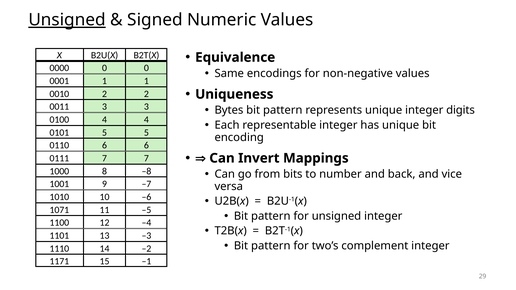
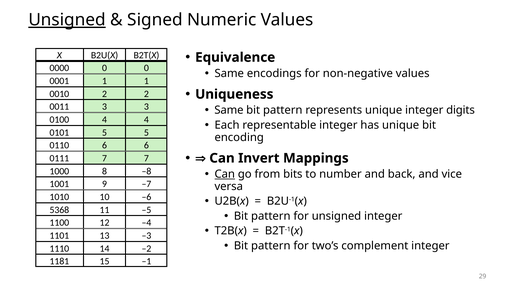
Bytes: Bytes -> Same (229, 110)
Can underline: none -> present (225, 174)
1071: 1071 -> 5368 (59, 210)
1171: 1171 -> 1181 (59, 262)
